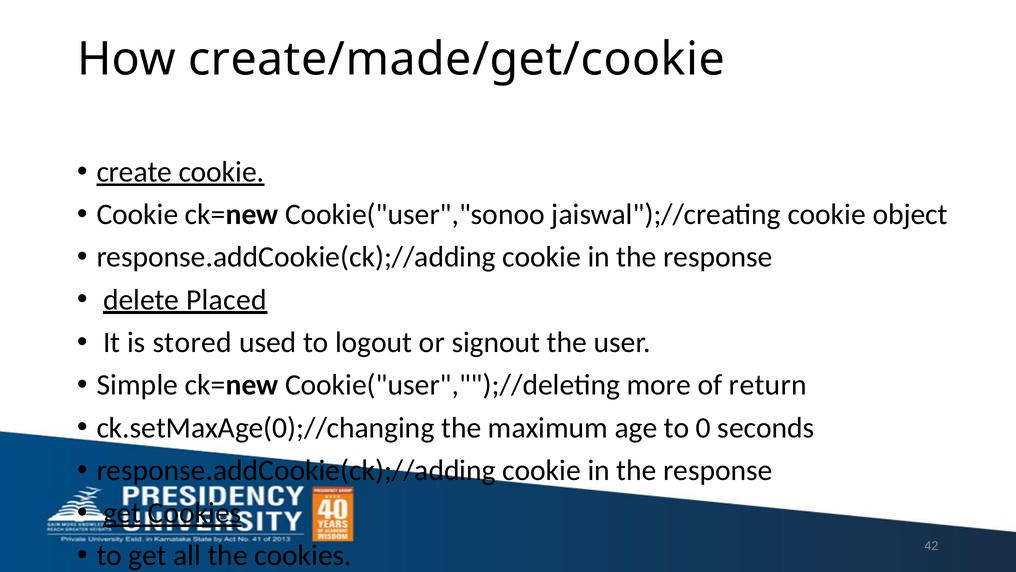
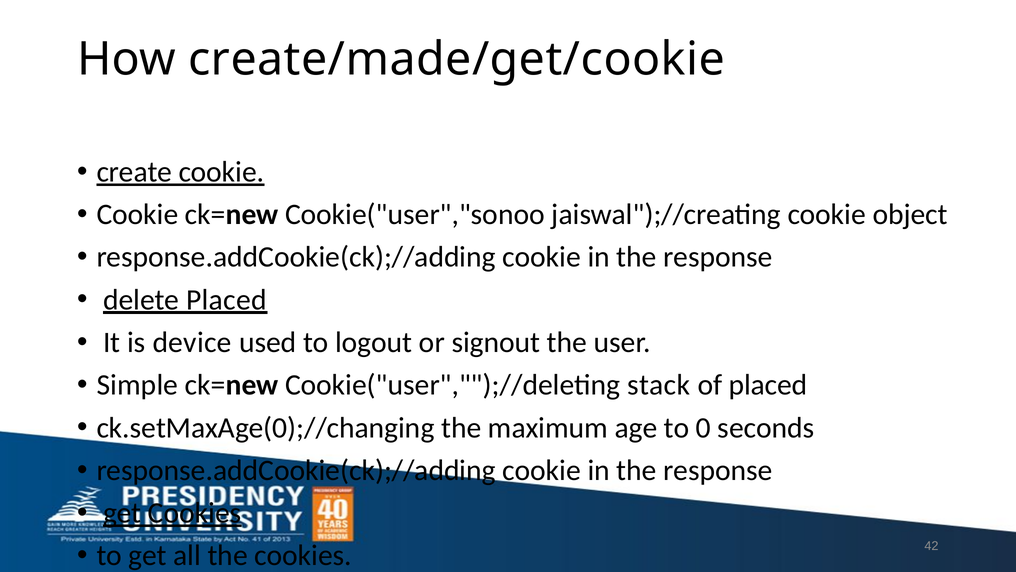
stored: stored -> device (192, 342)
more: more -> stack (659, 385)
of return: return -> placed (768, 385)
